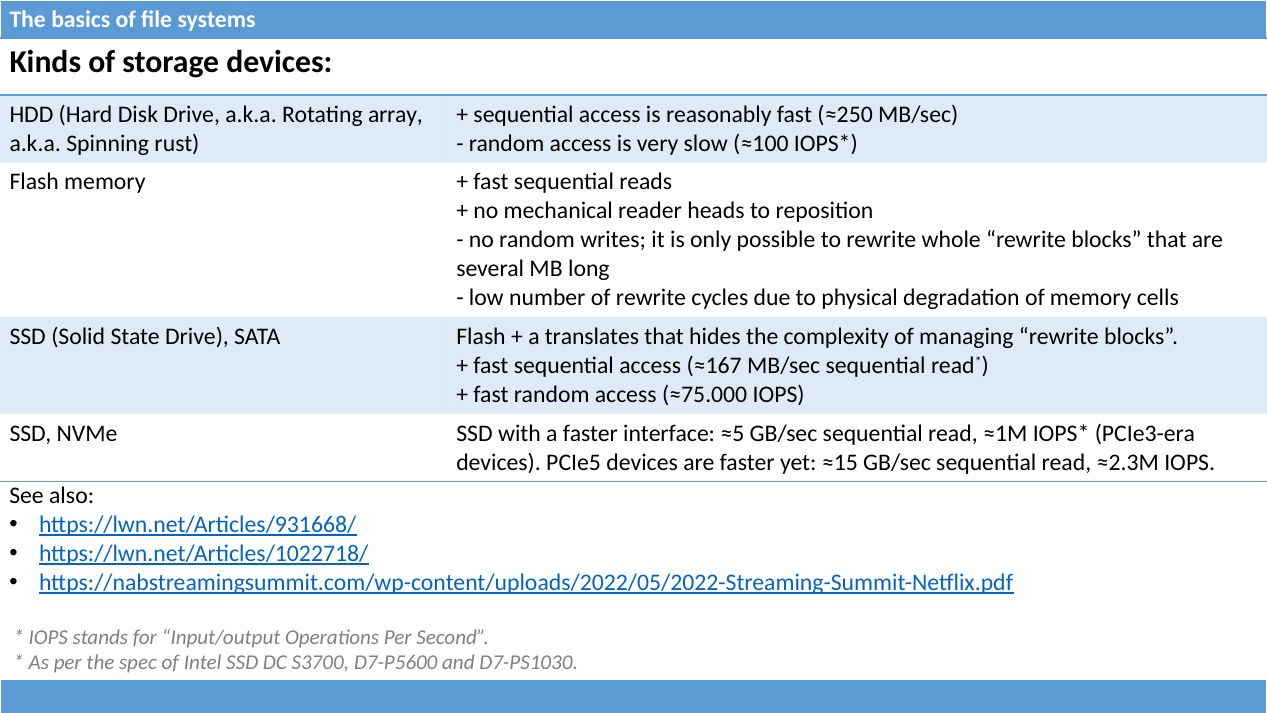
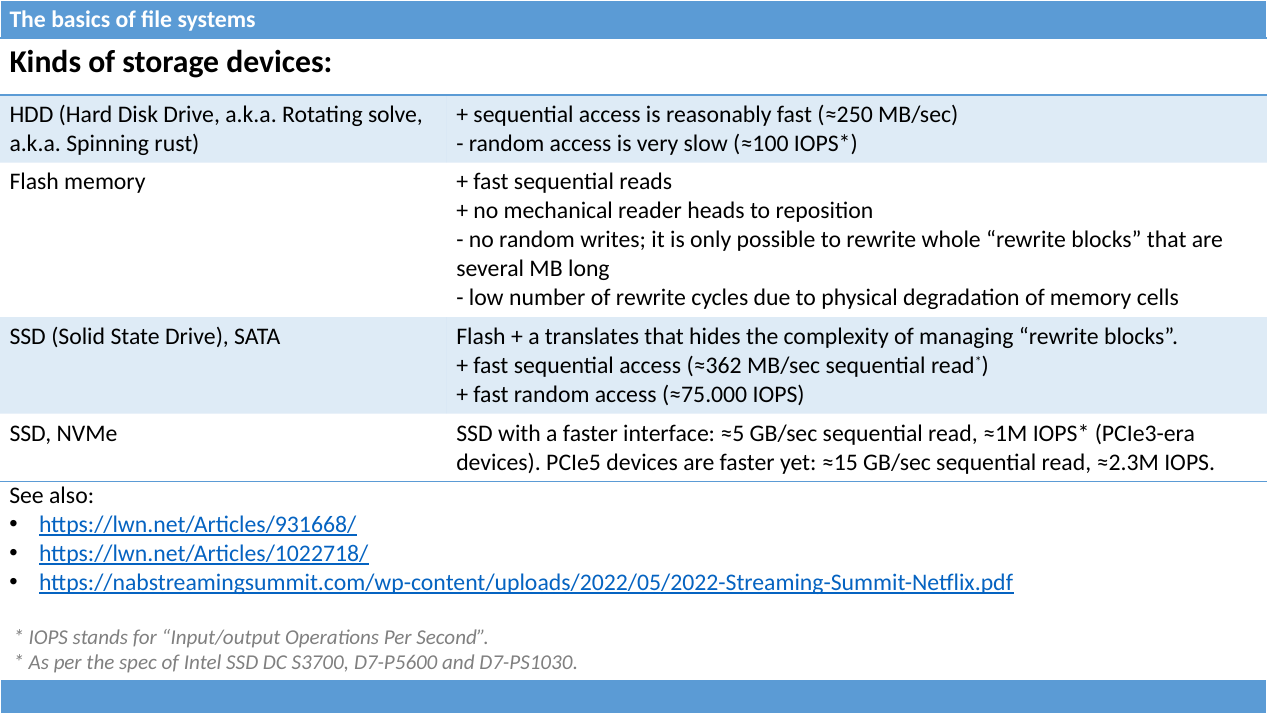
array: array -> solve (395, 114)
≈167: ≈167 -> ≈362 (714, 365)
